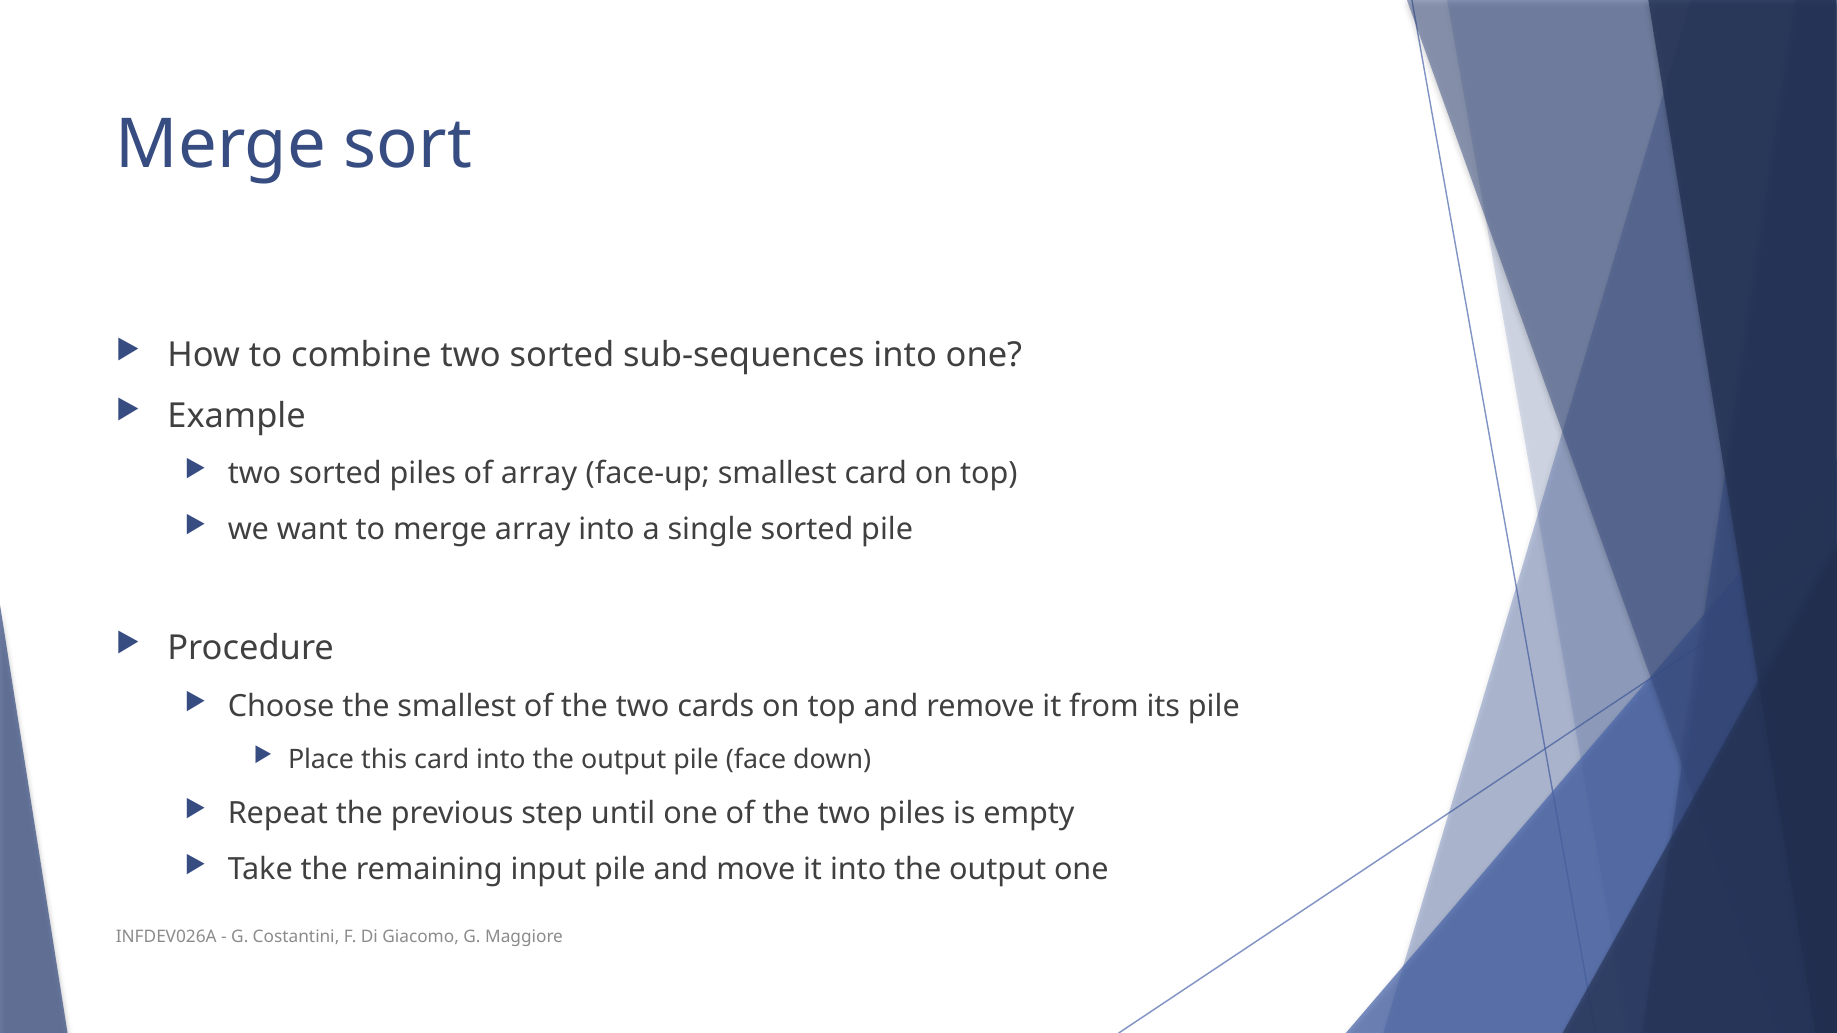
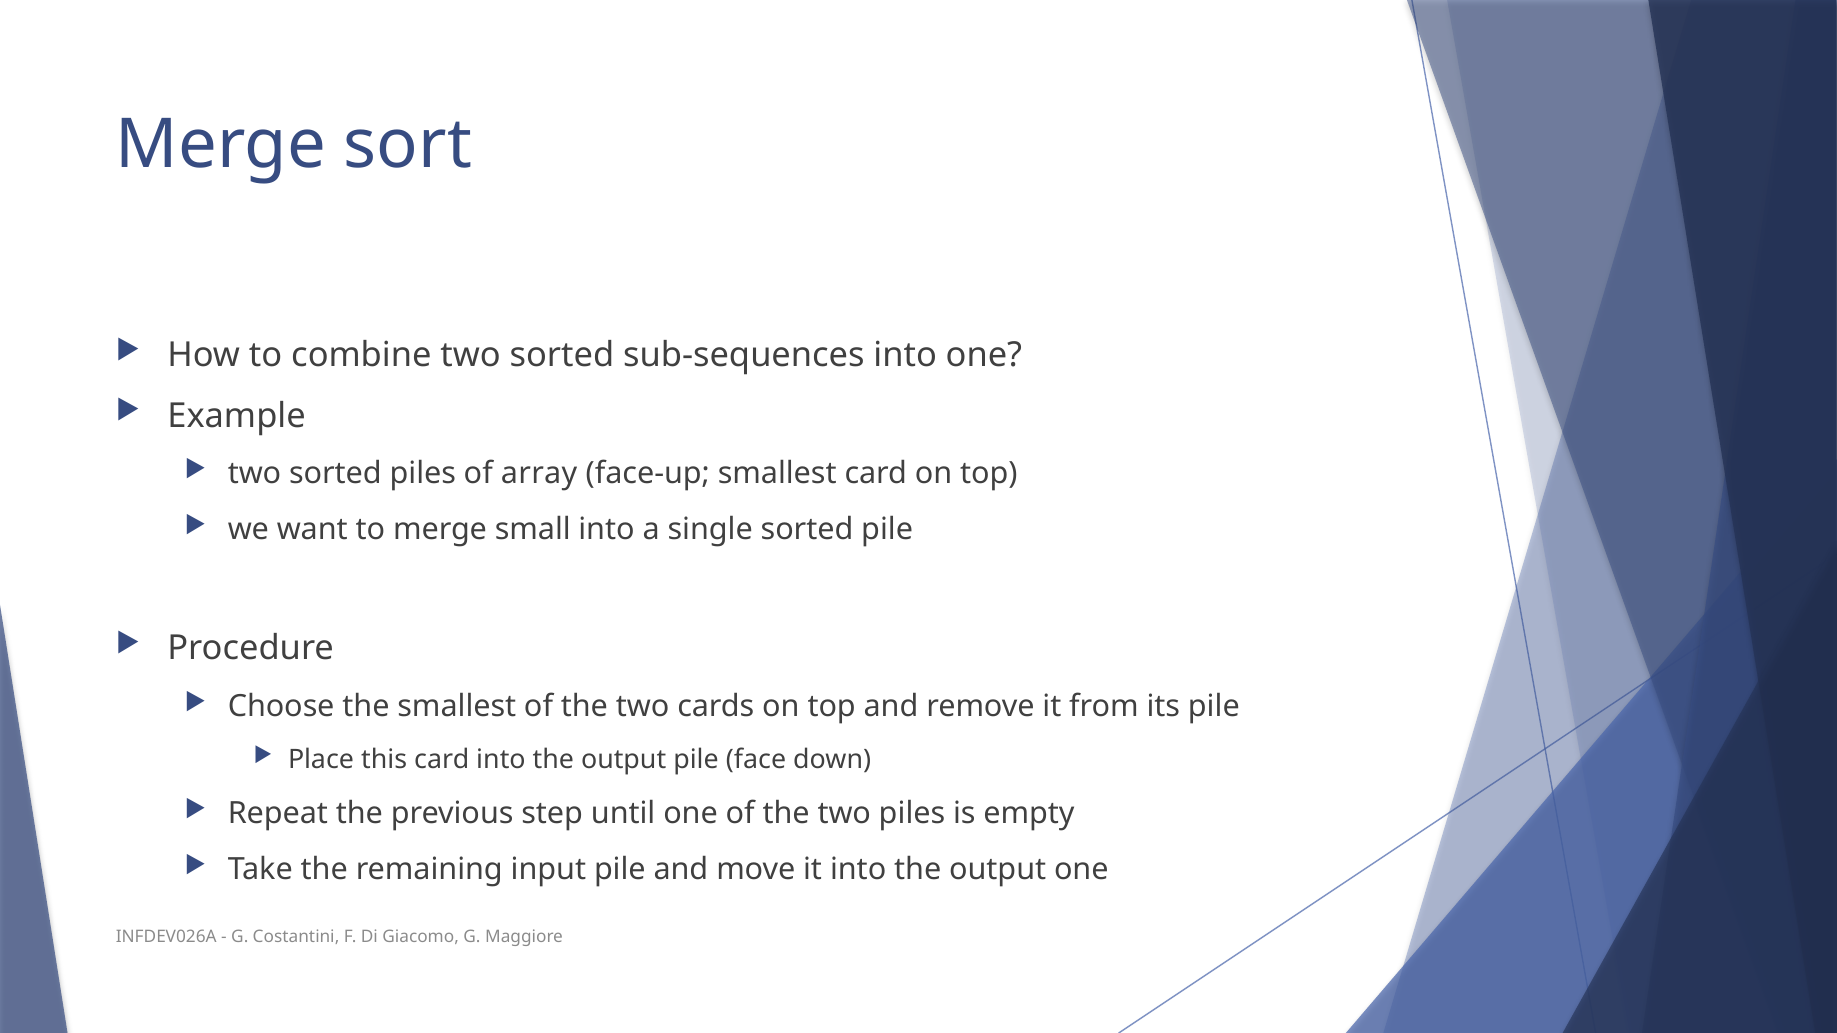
merge array: array -> small (533, 530)
